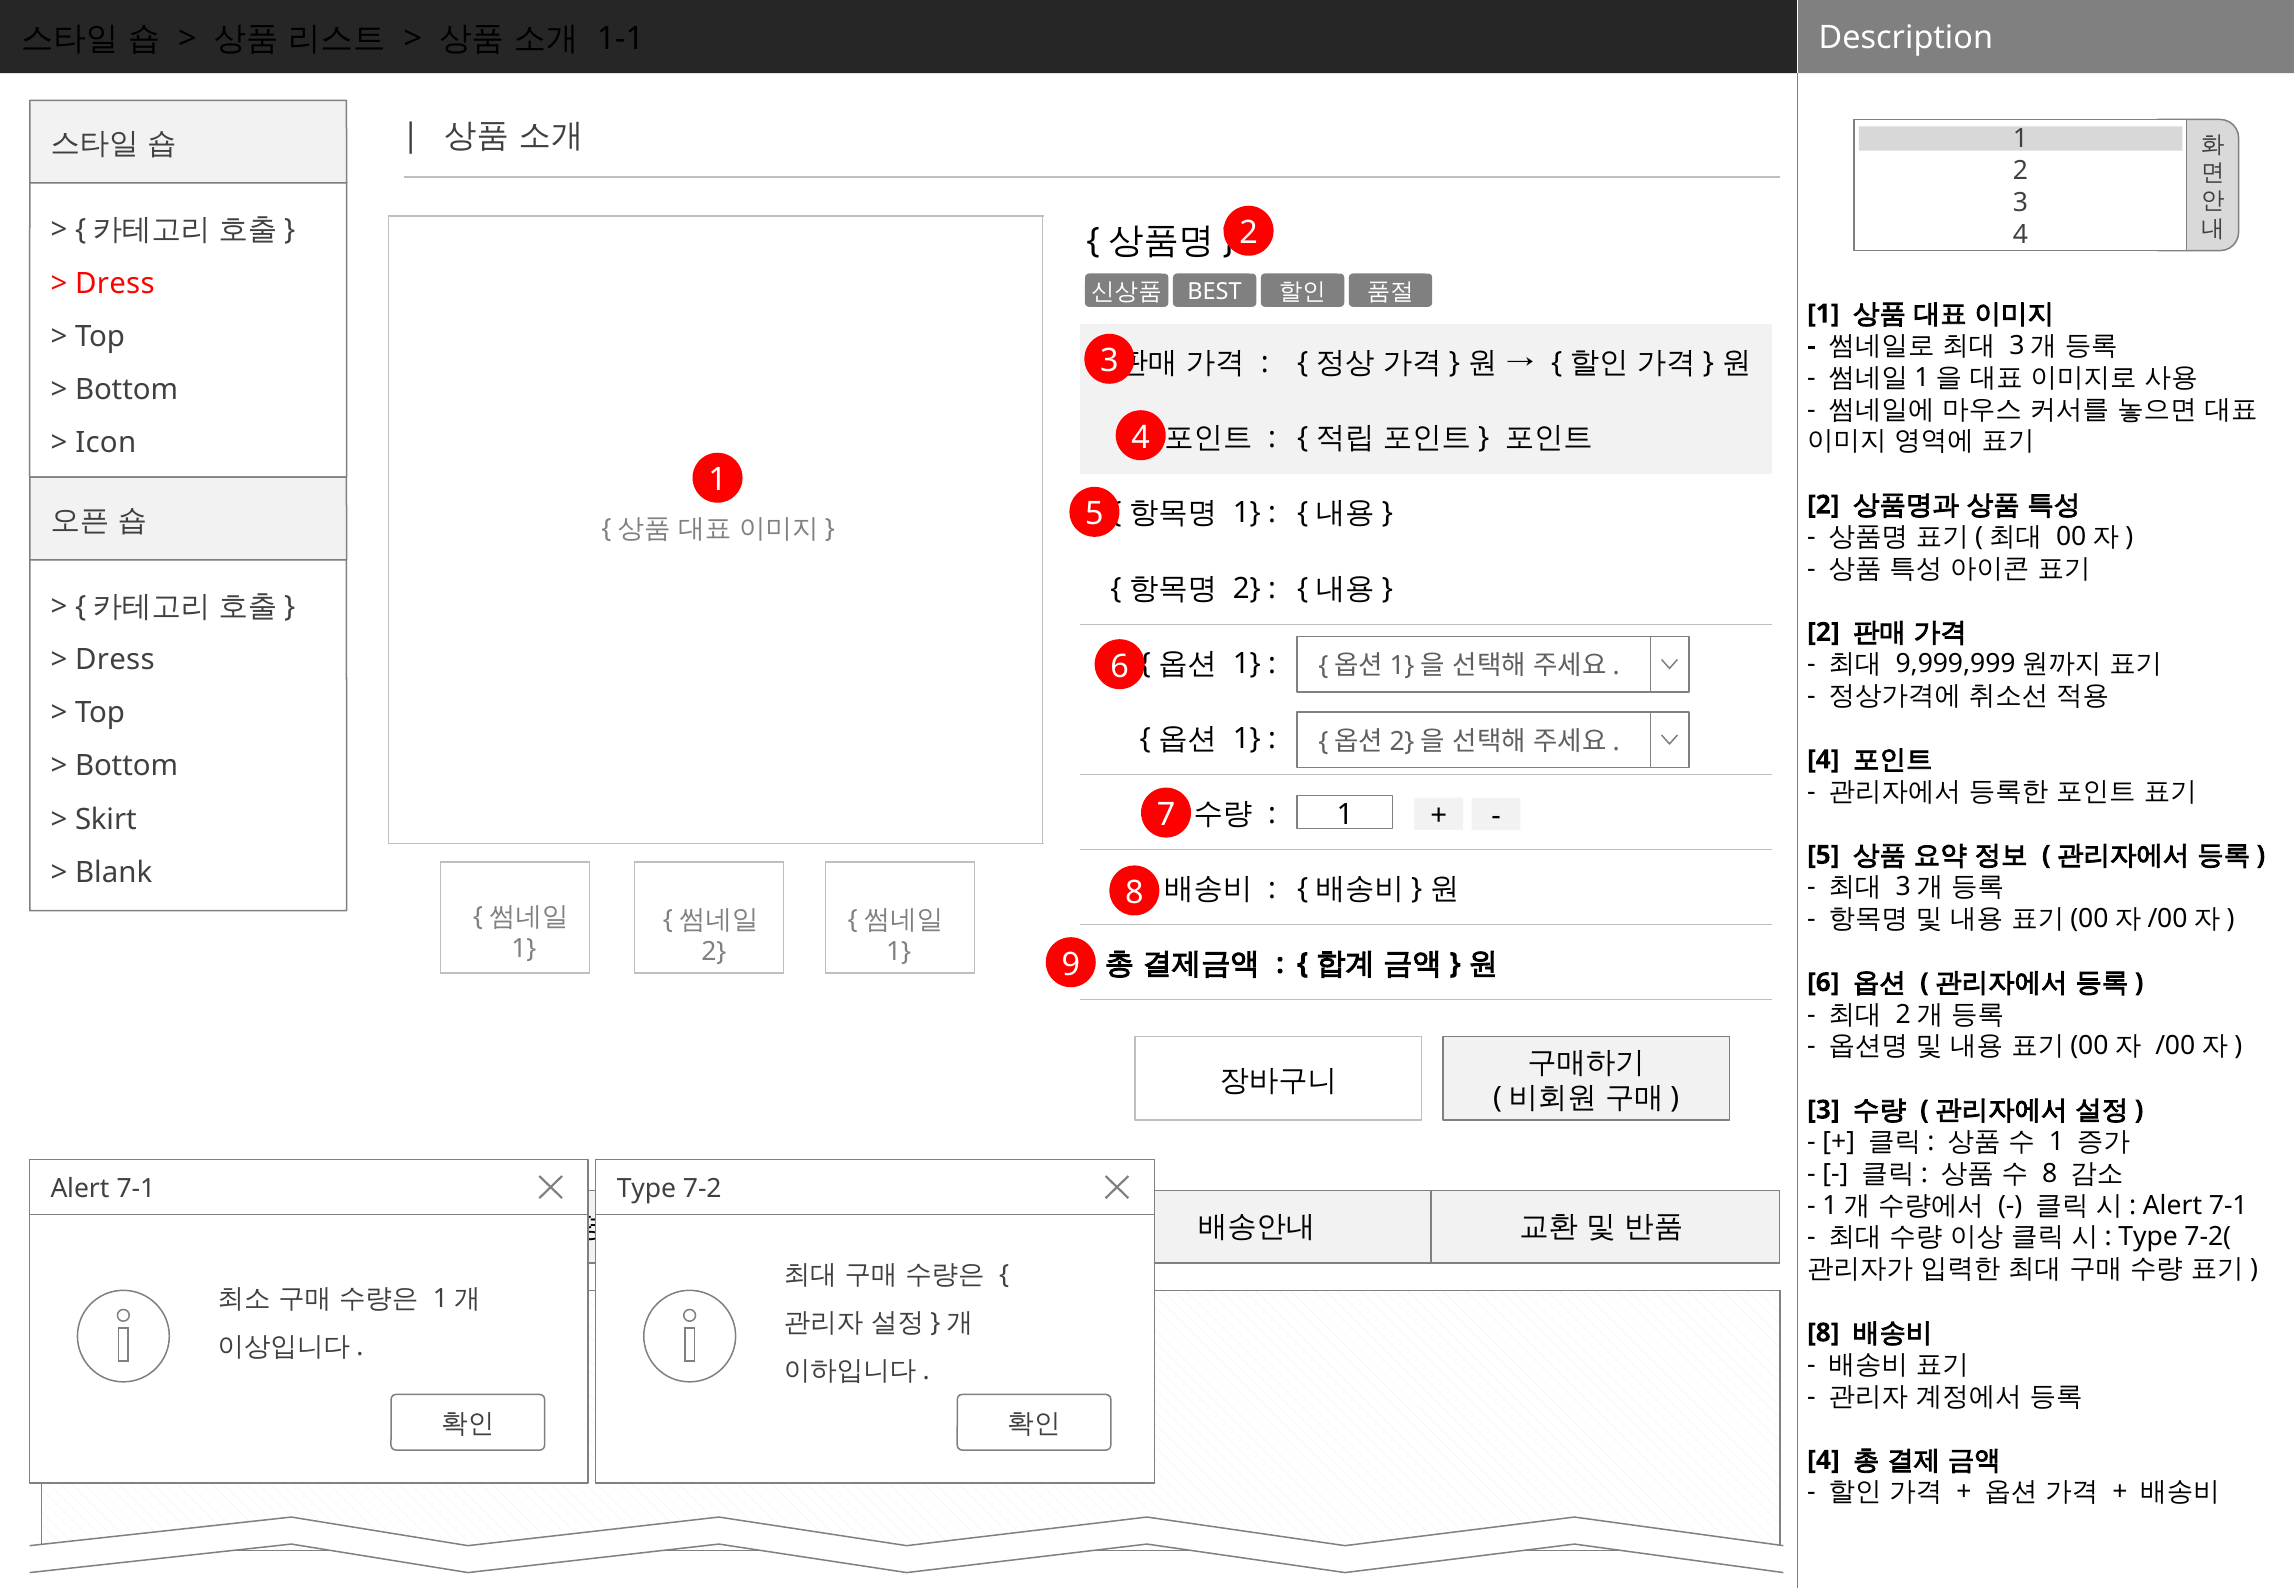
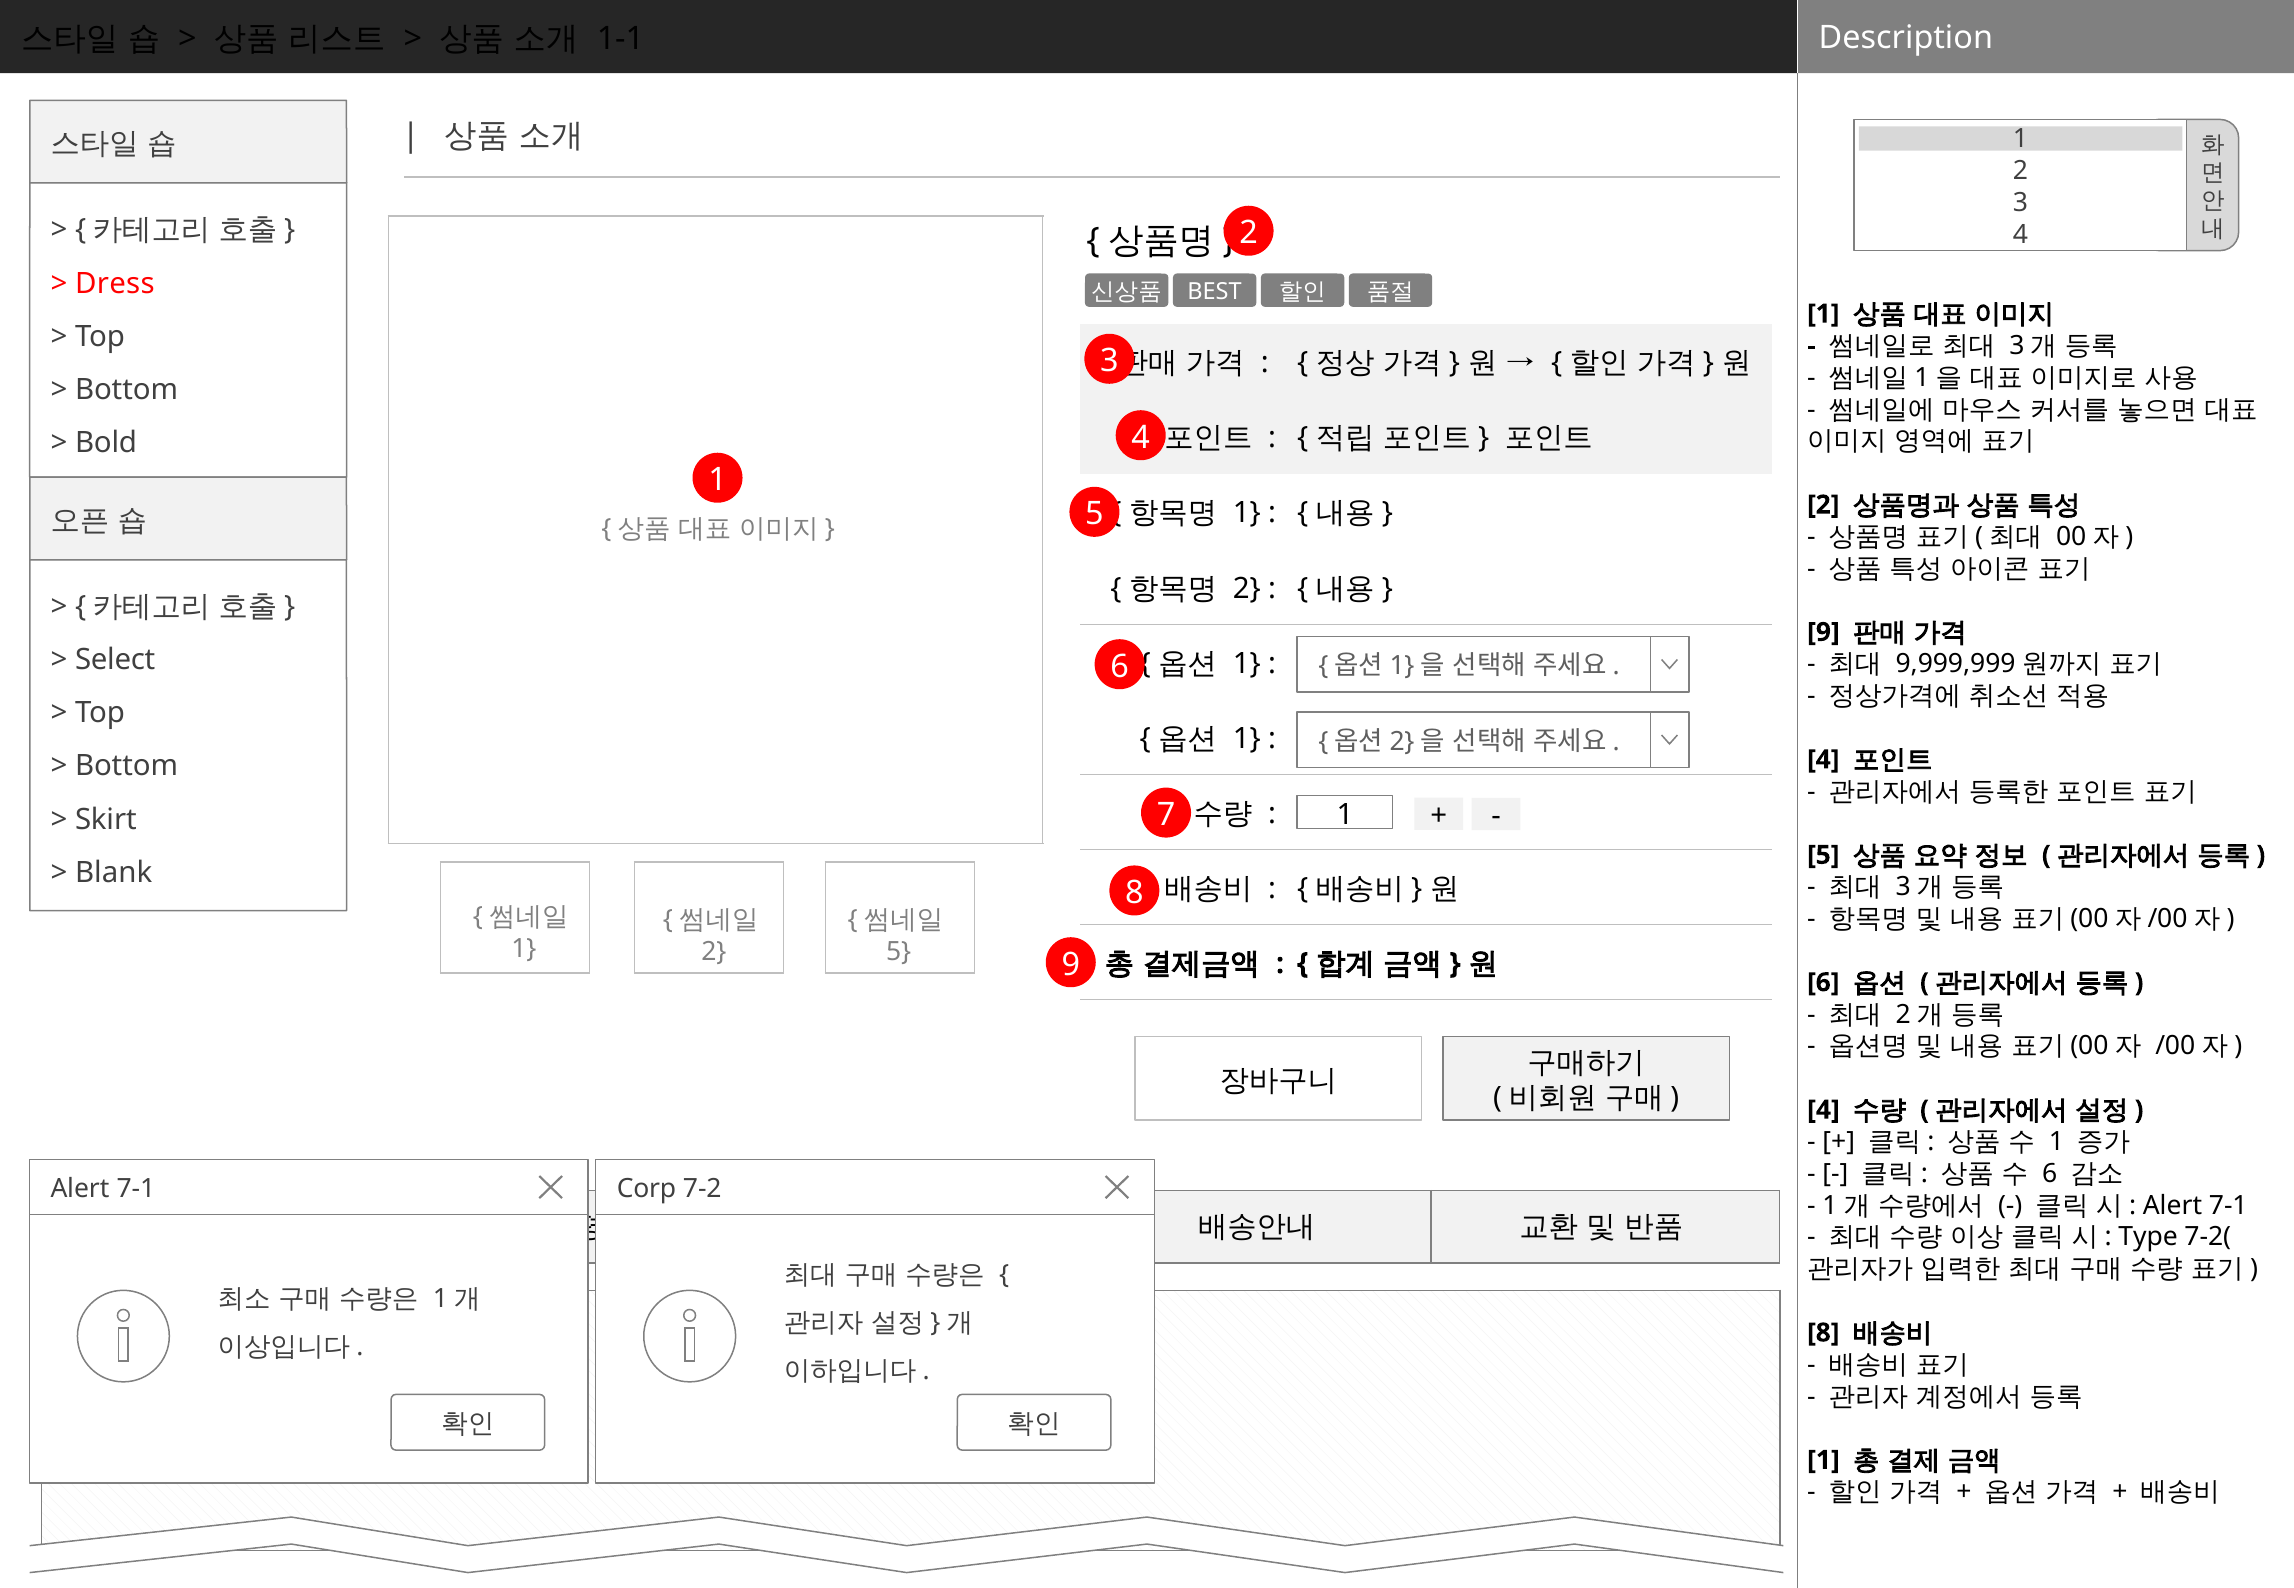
Icon: Icon -> Bold (106, 442)
2: 2 -> 9 (1823, 632)
Dress: Dress -> Select (115, 660)
1: 1 -> 5 (899, 951)
3: 3 -> 4 (1823, 1110)
8: 8 -> 6 (2050, 1174)
Type: Type -> Corp (646, 1189)
4: 4 -> 1 (1823, 1460)
